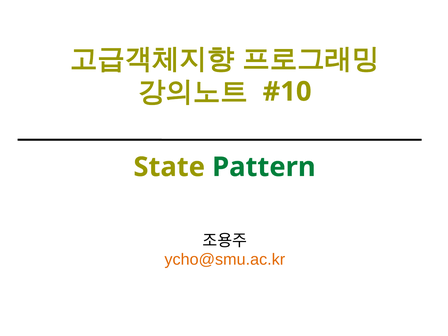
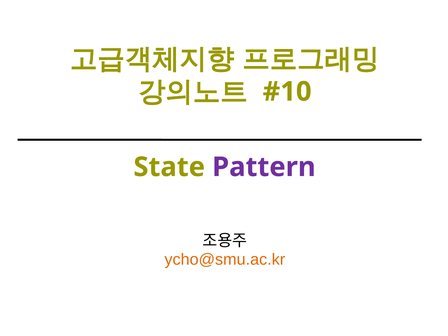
Pattern colour: green -> purple (264, 167)
